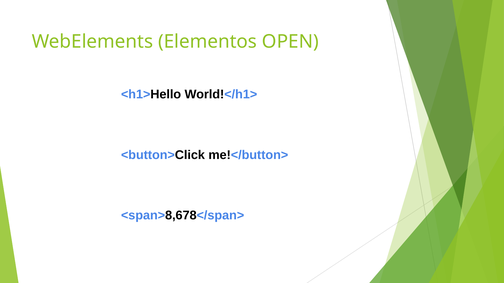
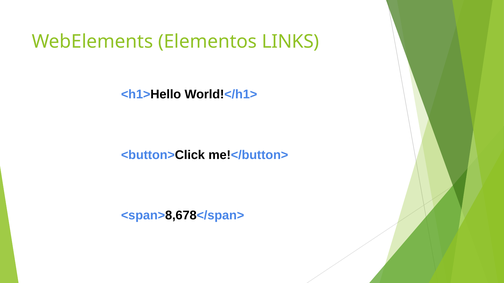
OPEN: OPEN -> LINKS (291, 42)
